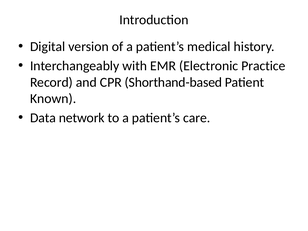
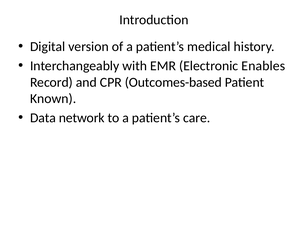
Practice: Practice -> Enables (263, 66)
Shorthand-based: Shorthand-based -> Outcomes-based (173, 82)
